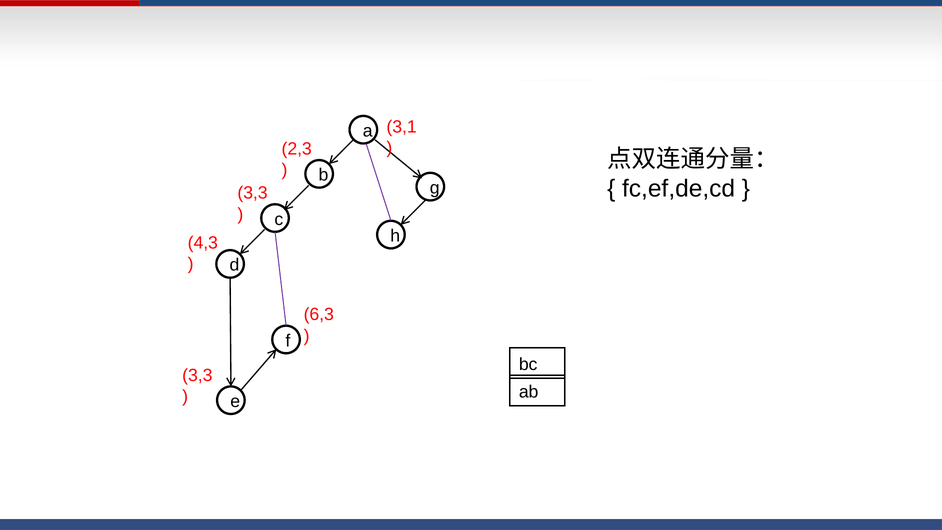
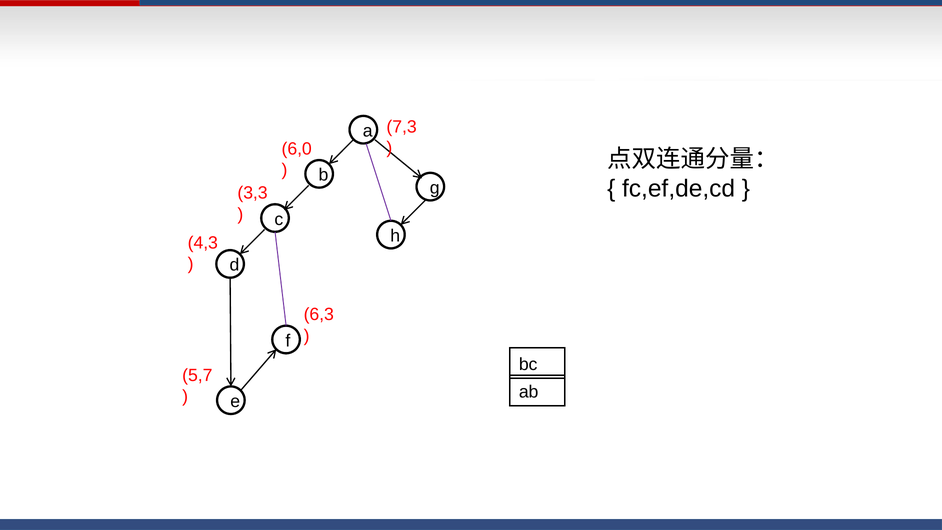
3,1: 3,1 -> 7,3 (402, 127)
2,3: 2,3 -> 6,0 (297, 149)
3,3: 3,3 -> 5,7 (197, 375)
